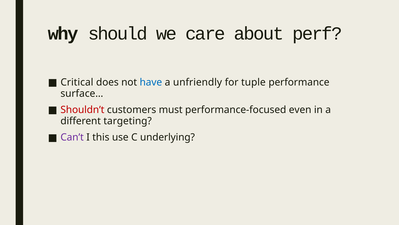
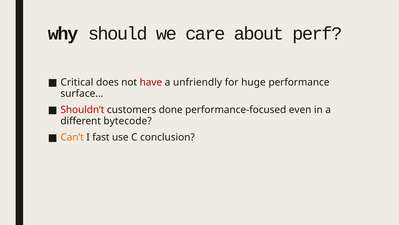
have colour: blue -> red (151, 82)
tuple: tuple -> huge (253, 82)
must: must -> done (171, 110)
targeting: targeting -> bytecode (128, 121)
Can’t colour: purple -> orange (72, 137)
this: this -> fast (101, 137)
underlying: underlying -> conclusion (167, 137)
